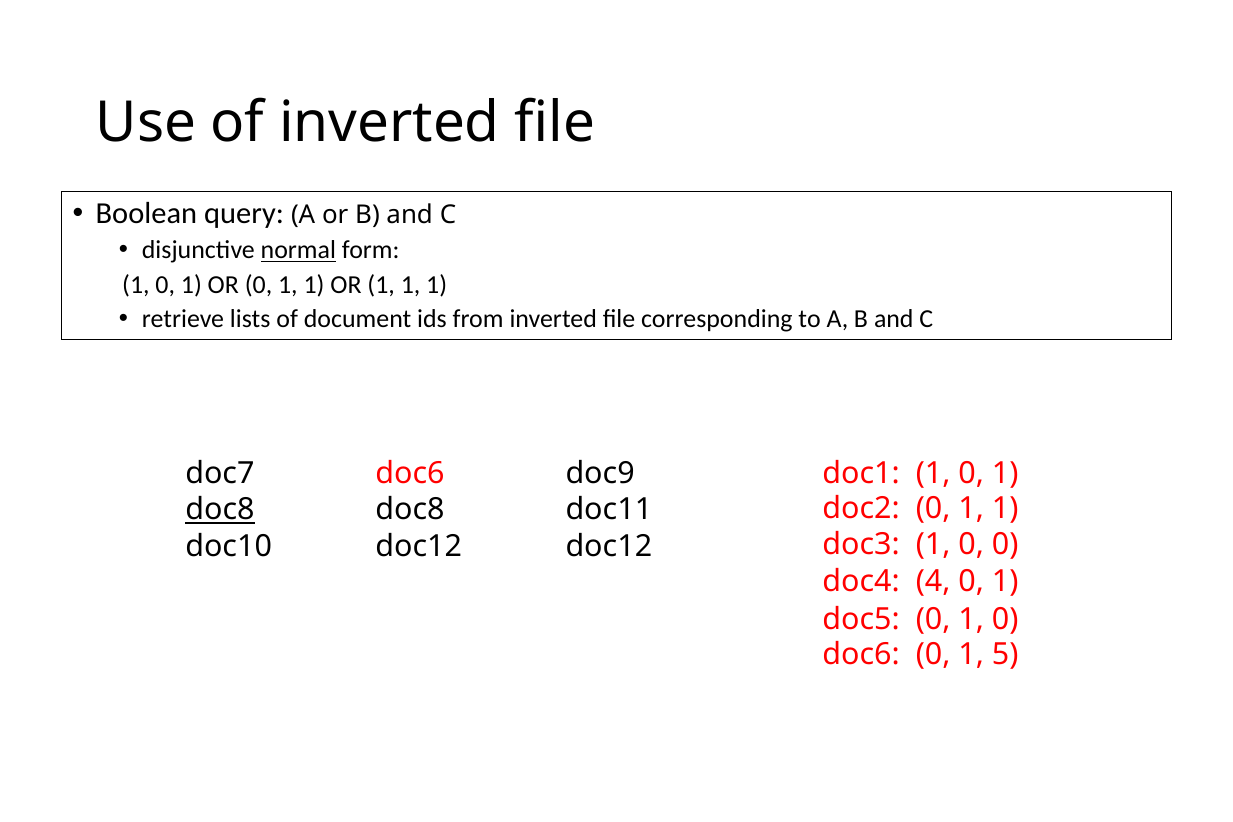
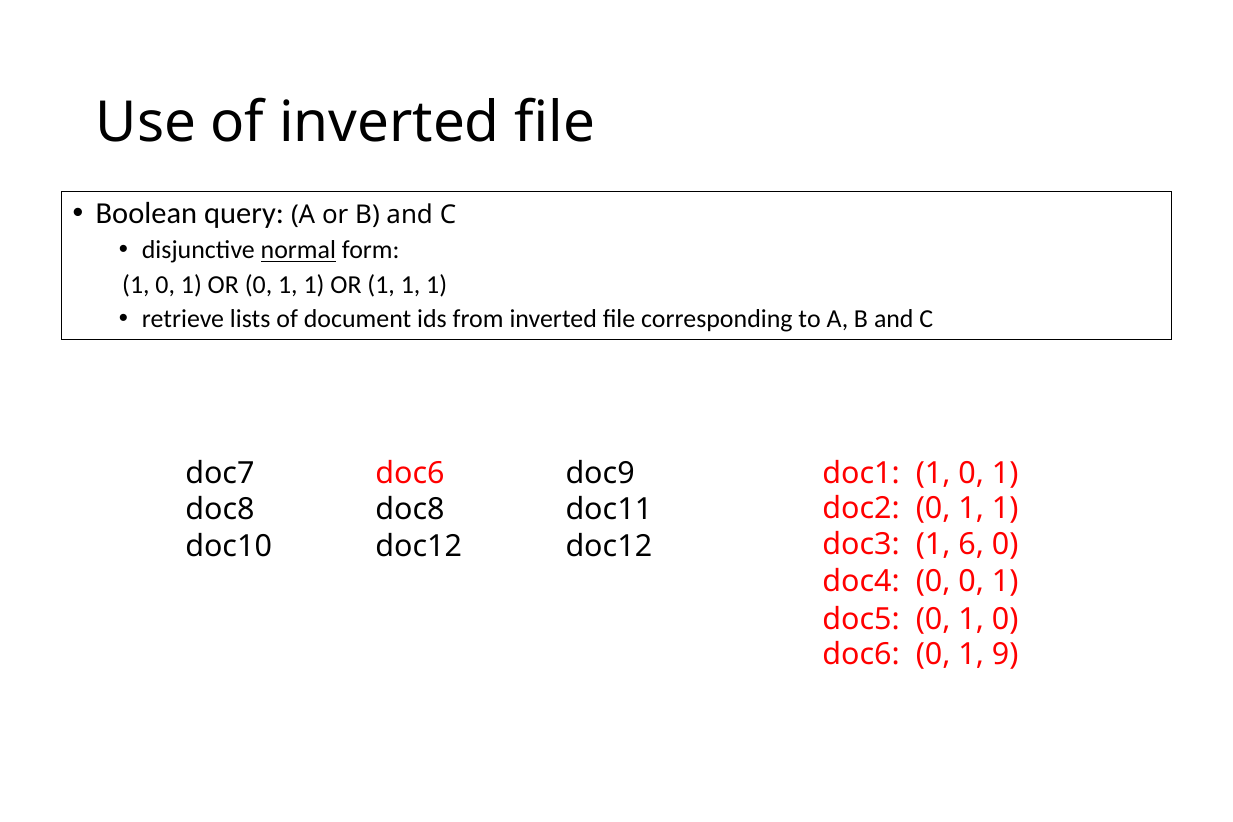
doc8 underline: present -> none (220, 510)
doc3 1 0: 0 -> 6 (971, 545)
doc4 4: 4 -> 0 (933, 581)
5: 5 -> 9 (1005, 654)
